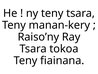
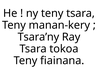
Raiso’ny: Raiso’ny -> Tsara’ny (38, 37)
